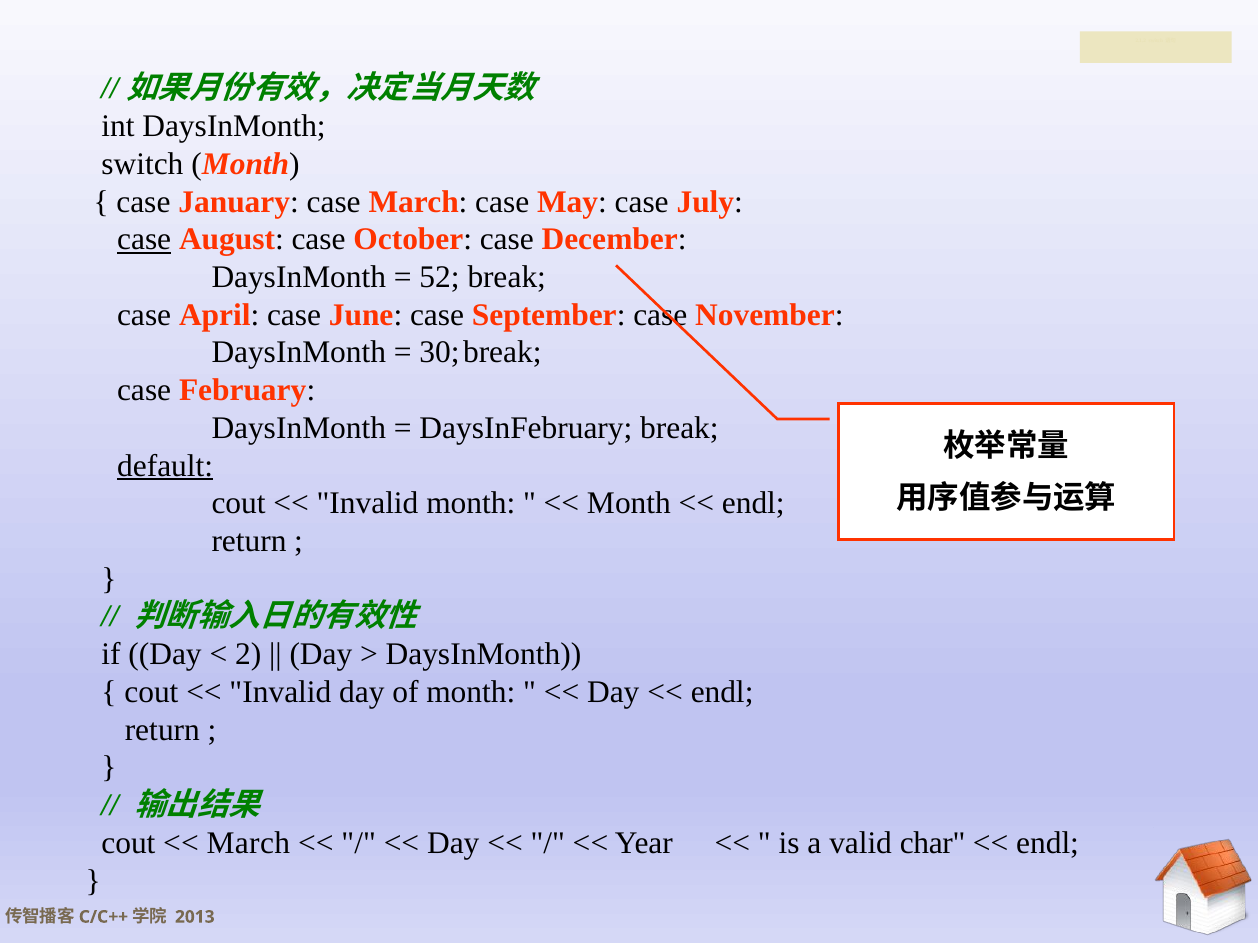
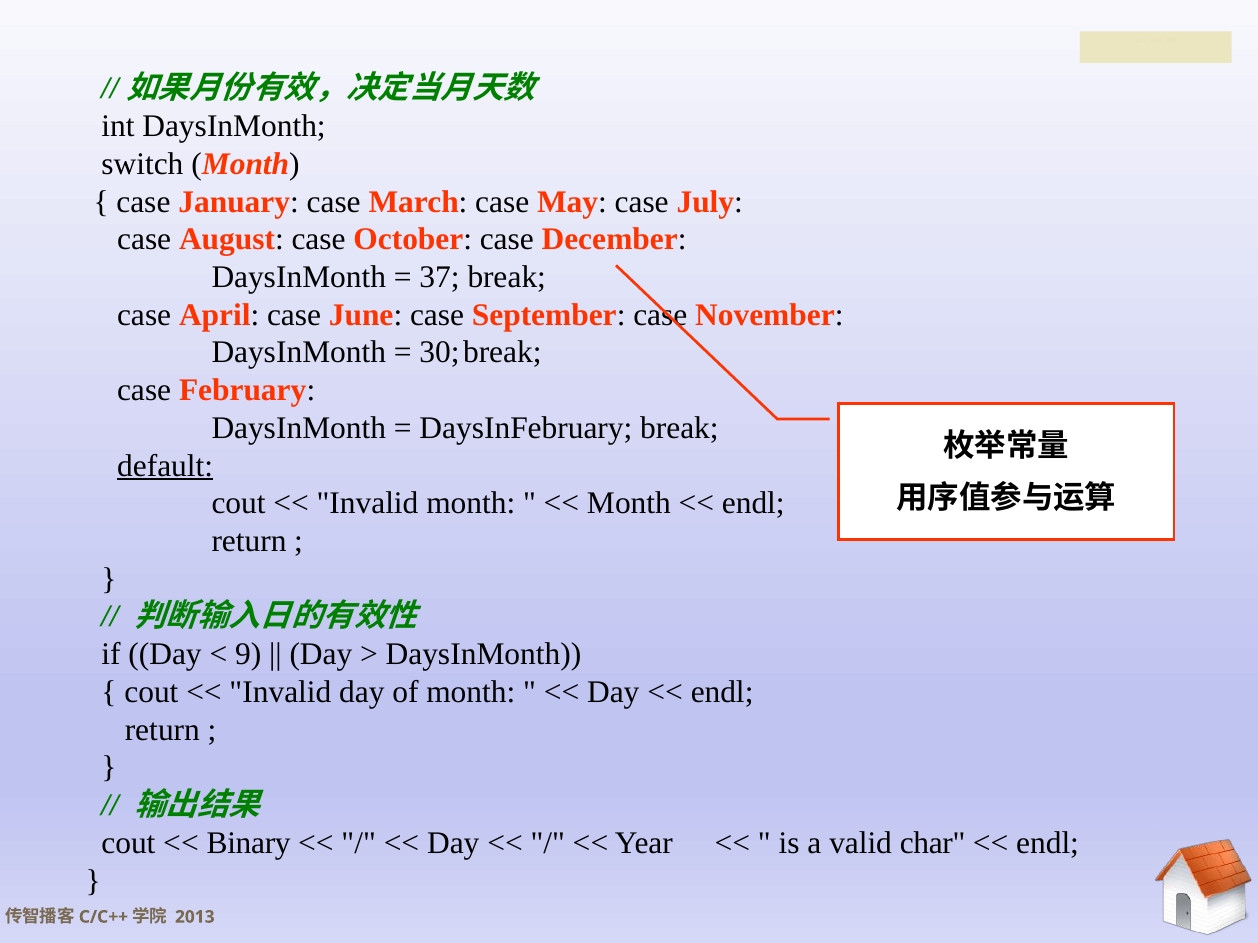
case underline: present -> none (144, 240)
52: 52 -> 37 (439, 277)
2: 2 -> 9 (248, 655)
March: March -> Binary (249, 843)
